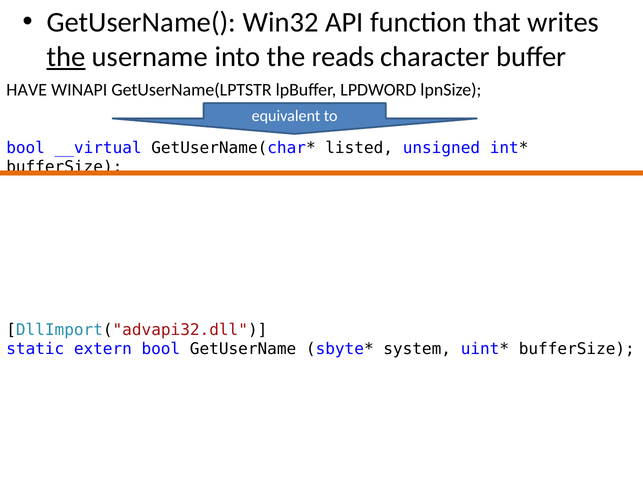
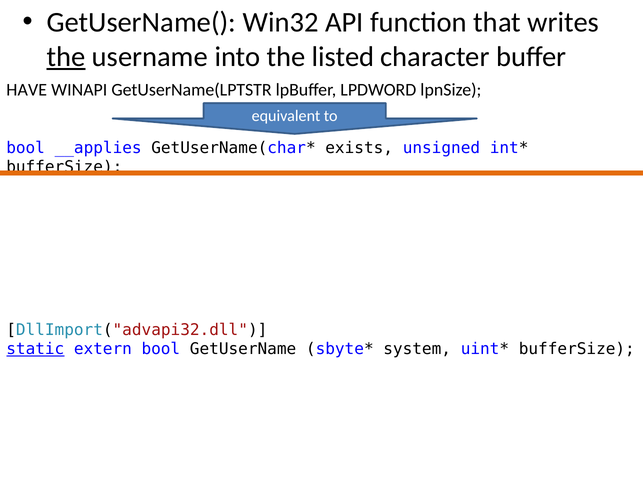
reads: reads -> listed (343, 57)
__virtual: __virtual -> __applies (98, 148)
listed: listed -> exists (359, 148)
static underline: none -> present (35, 349)
